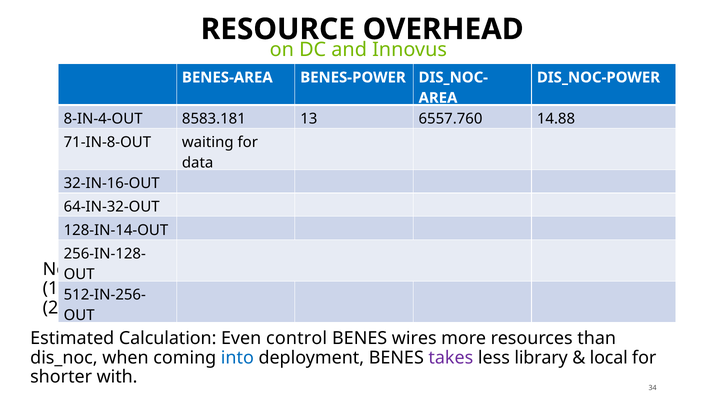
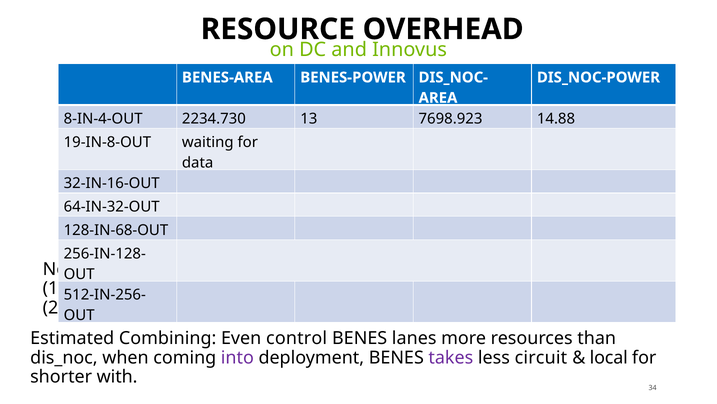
8583.181: 8583.181 -> 2234.730 (214, 119)
6557.760: 6557.760 -> 7698.923 (450, 119)
71-IN-8-OUT: 71-IN-8-OUT -> 19-IN-8-OUT (107, 142)
128-IN-14-OUT: 128-IN-14-OUT -> 128-IN-68-OUT (116, 230)
Calculation: Calculation -> Combining (168, 338)
BENES wires: wires -> lanes (414, 338)
into colour: blue -> purple (237, 357)
library: library -> circuit (541, 357)
